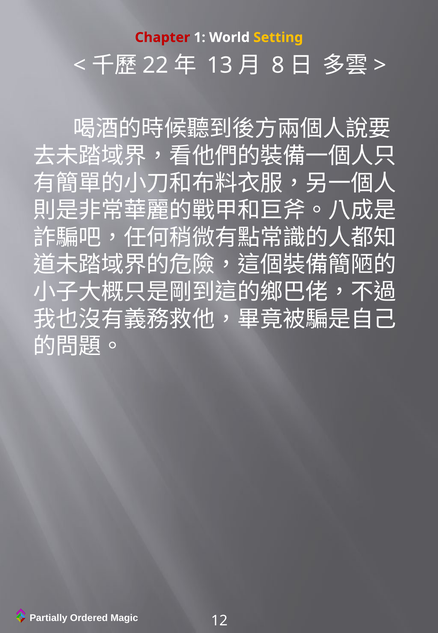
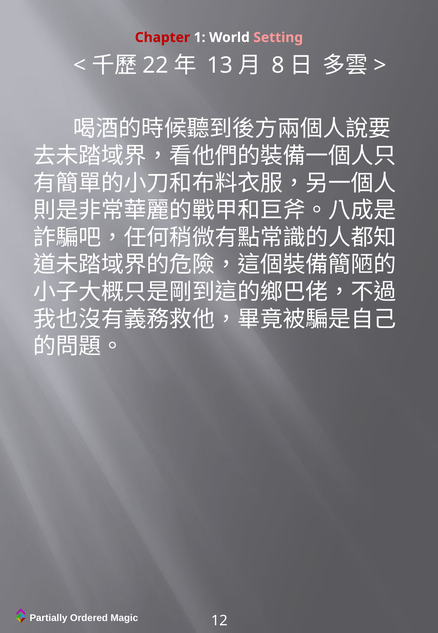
Setting colour: yellow -> pink (278, 37)
